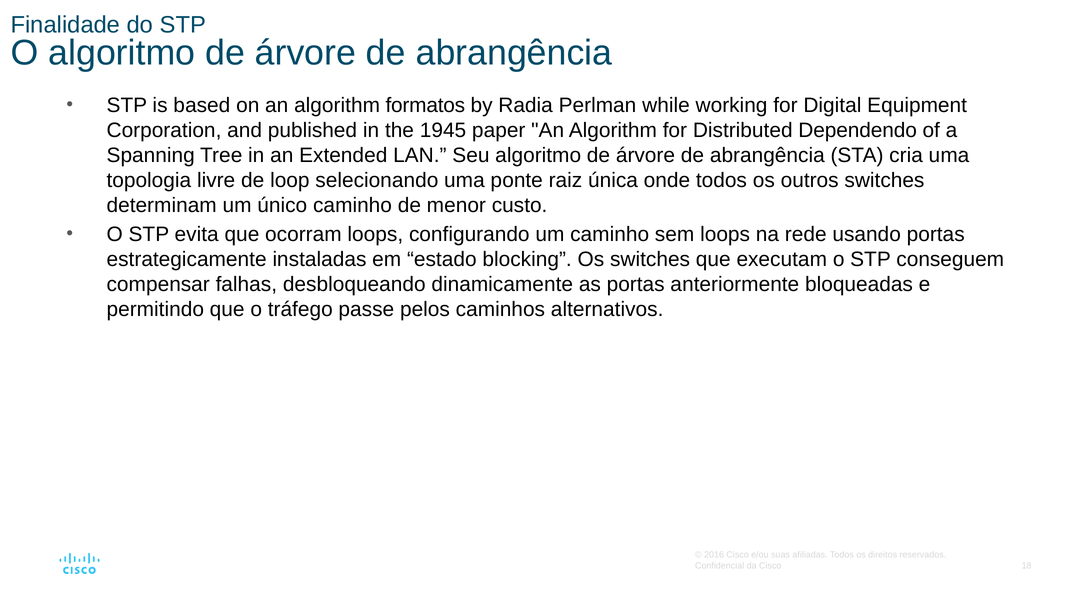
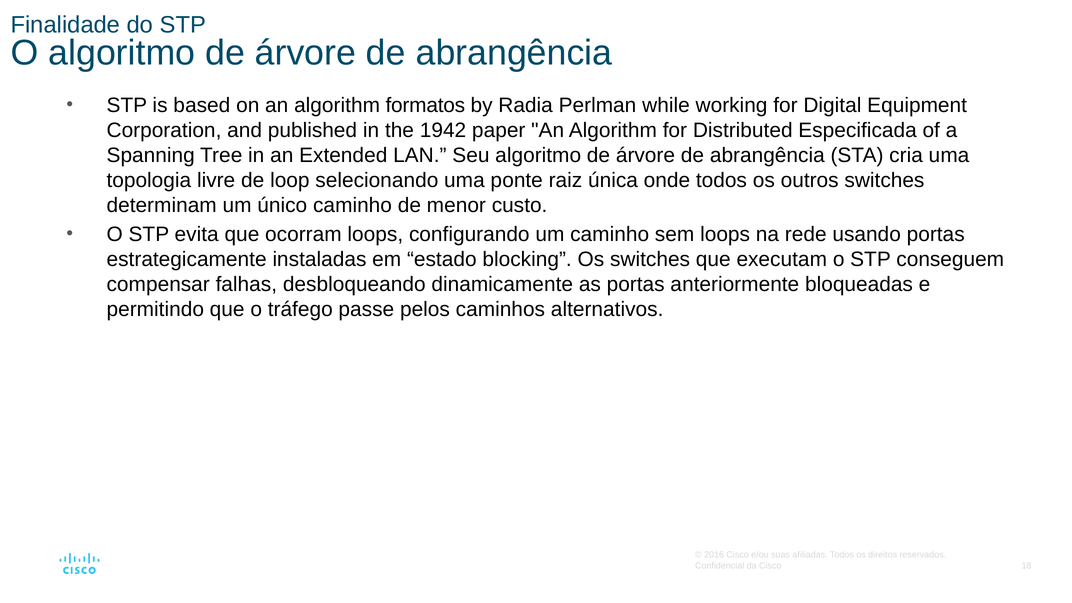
1945: 1945 -> 1942 (443, 130)
Dependendo: Dependendo -> Especificada (858, 130)
